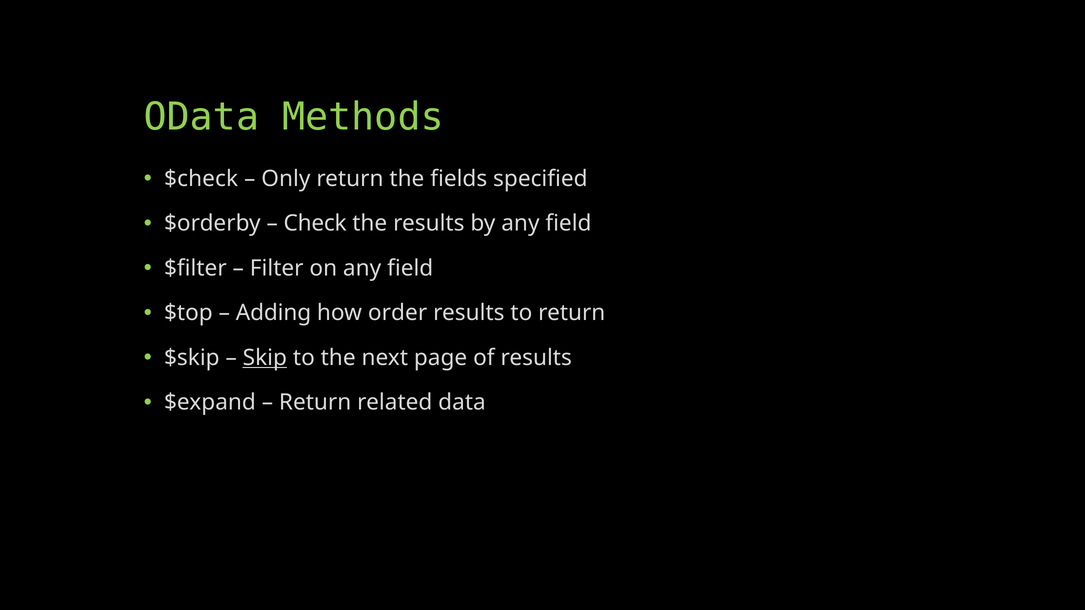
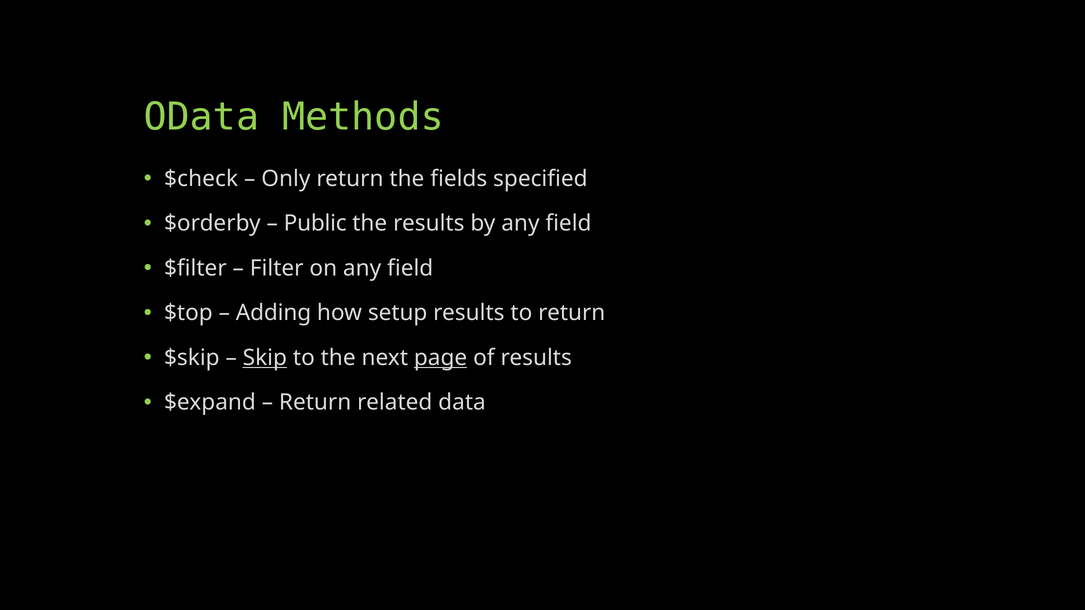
Check: Check -> Public (315, 224)
order: order -> setup (398, 313)
page underline: none -> present (441, 358)
